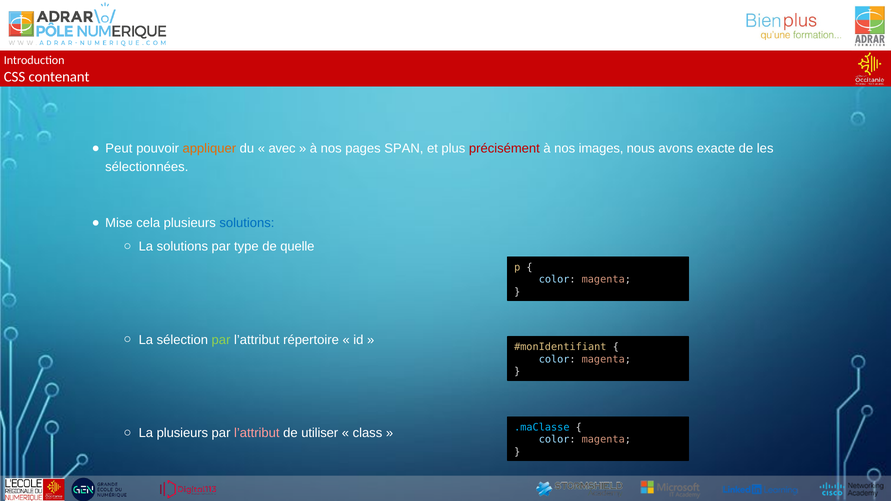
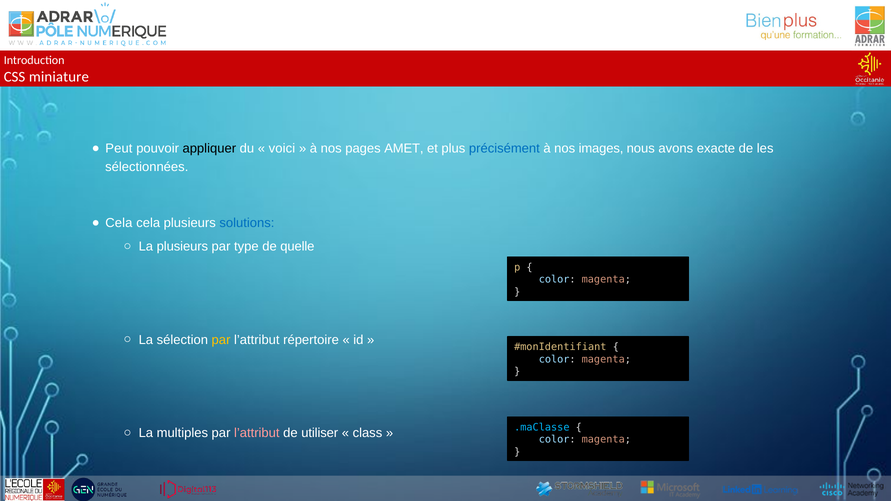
contenant: contenant -> miniature (59, 77)
appliquer colour: orange -> black (209, 149)
avec: avec -> voici (282, 149)
SPAN: SPAN -> AMET (404, 149)
précisément colour: red -> blue (504, 149)
Mise: Mise -> Cela (119, 223)
La solutions: solutions -> plusieurs (182, 247)
par colour: light green -> yellow (221, 340)
La plusieurs: plusieurs -> multiples (182, 433)
